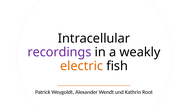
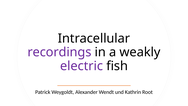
electric colour: orange -> purple (82, 66)
